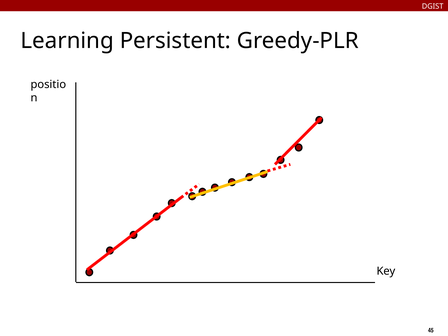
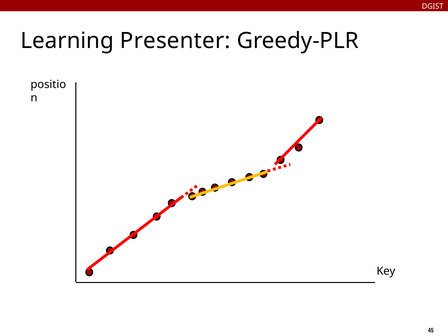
Persistent: Persistent -> Presenter (175, 41)
